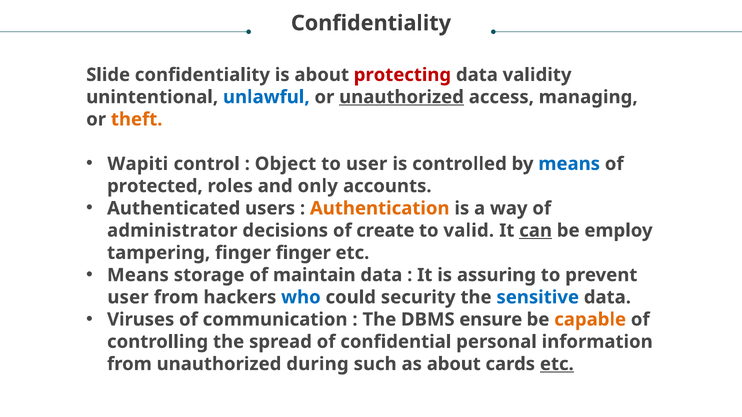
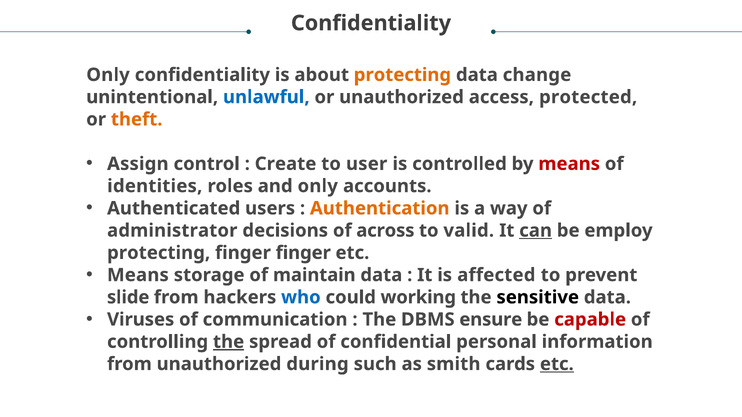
Slide: Slide -> Only (108, 75)
protecting colour: red -> orange (402, 75)
validity: validity -> change (537, 75)
unauthorized underline: present -> none (402, 97)
managing: managing -> protected (588, 97)
Wapiti: Wapiti -> Assign (138, 164)
Object: Object -> Create (286, 164)
means colour: blue -> red (569, 164)
protected: protected -> identities (155, 186)
create: create -> across (385, 231)
tampering: tampering -> protecting (159, 253)
assuring: assuring -> affected (496, 275)
user: user -> slide (128, 298)
security: security -> working (418, 298)
sensitive colour: blue -> black (538, 298)
capable colour: orange -> red (590, 320)
the underline: none -> present (229, 342)
as about: about -> smith (454, 364)
